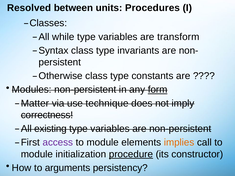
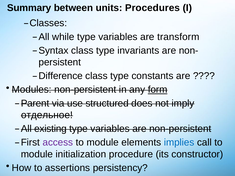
Resolved: Resolved -> Summary (29, 8)
Otherwise: Otherwise -> Difference (61, 76)
Matter: Matter -> Parent (35, 103)
technique: technique -> structured (107, 103)
correctness: correctness -> отдельное (47, 115)
implies colour: orange -> blue (179, 143)
procedure underline: present -> none (131, 154)
arguments: arguments -> assertions (68, 168)
